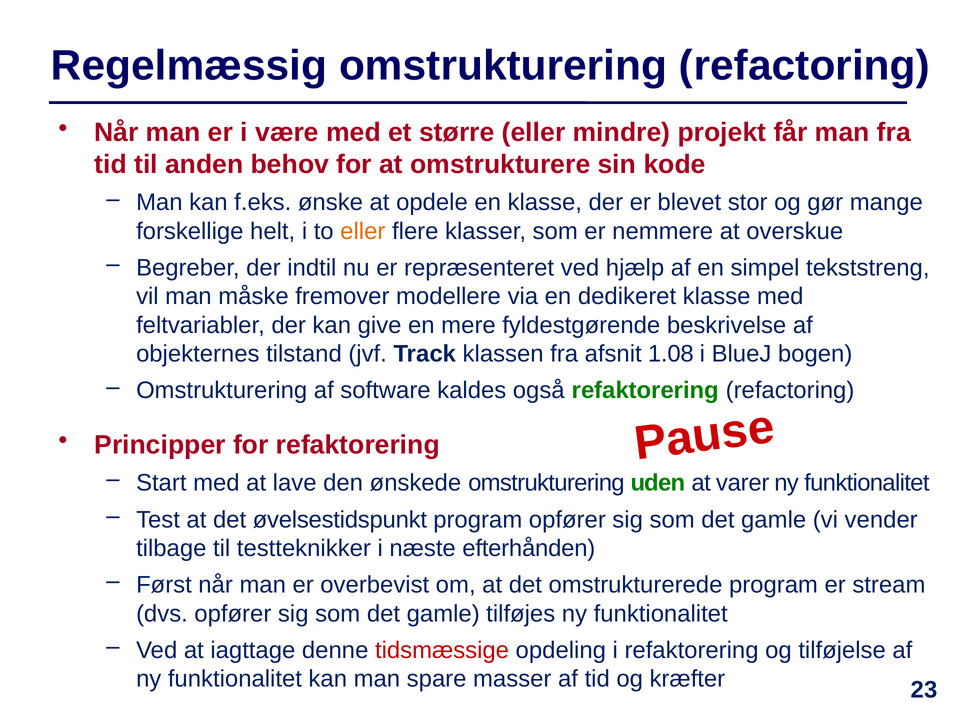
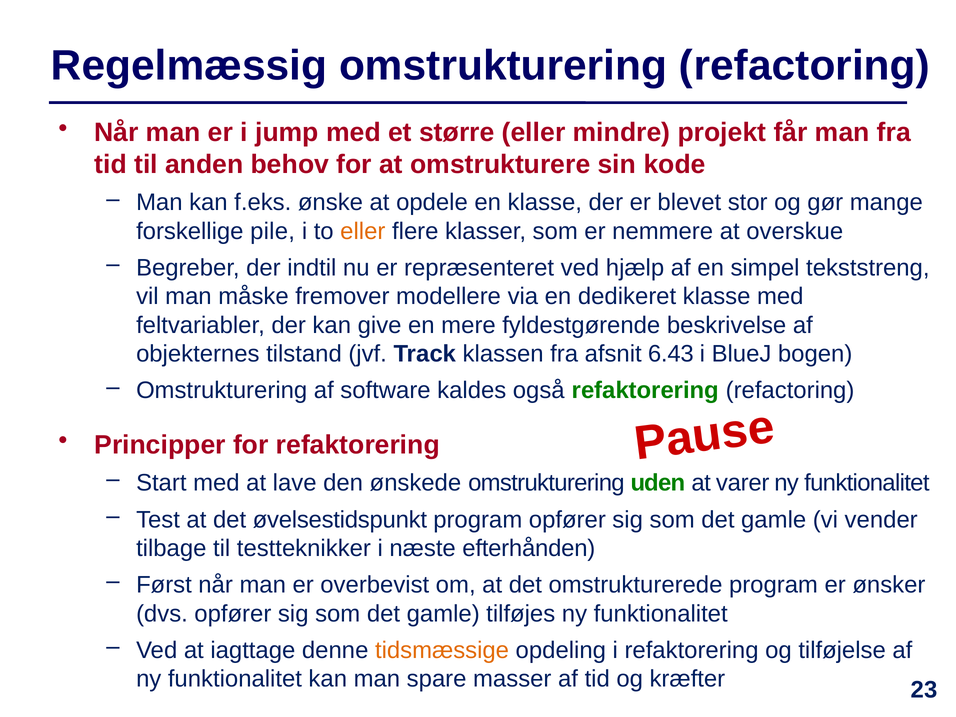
være: være -> jump (287, 133)
helt: helt -> pile (273, 231)
1.08: 1.08 -> 6.43 (671, 354)
stream: stream -> ønsker (889, 585)
tidsmæssige colour: red -> orange (442, 650)
